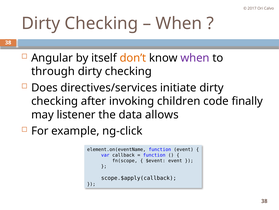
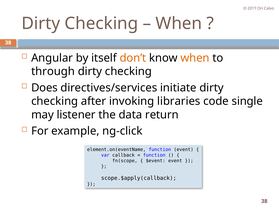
when colour: purple -> orange (195, 58)
children: children -> libraries (179, 101)
finally: finally -> single (247, 101)
allows: allows -> return (162, 114)
